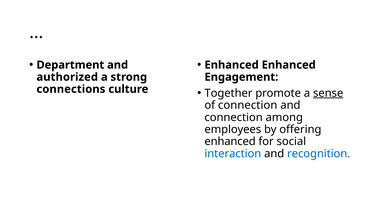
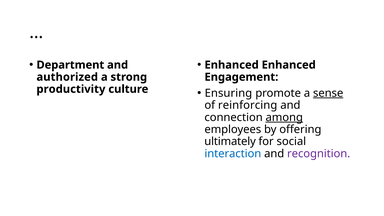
connections: connections -> productivity (71, 89)
Together: Together -> Ensuring (228, 93)
of connection: connection -> reinforcing (248, 105)
among underline: none -> present (284, 117)
enhanced: enhanced -> ultimately (230, 142)
recognition colour: blue -> purple (319, 154)
